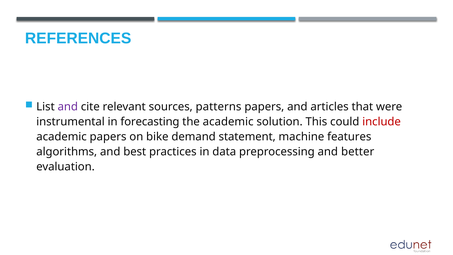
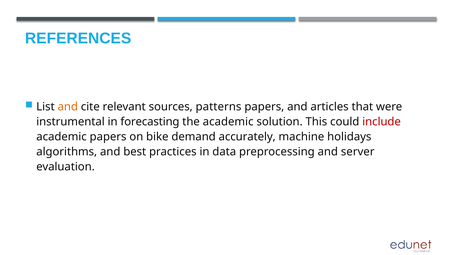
and colour: purple -> orange (68, 107)
statement: statement -> accurately (247, 137)
features: features -> holidays (349, 137)
better: better -> server (358, 152)
